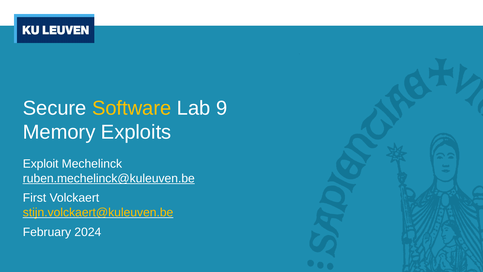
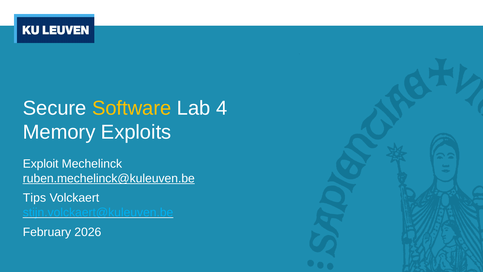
9: 9 -> 4 (222, 108)
First: First -> Tips (34, 198)
stijn.volckaert@kuleuven.be colour: yellow -> light blue (98, 212)
2024: 2024 -> 2026 (88, 232)
